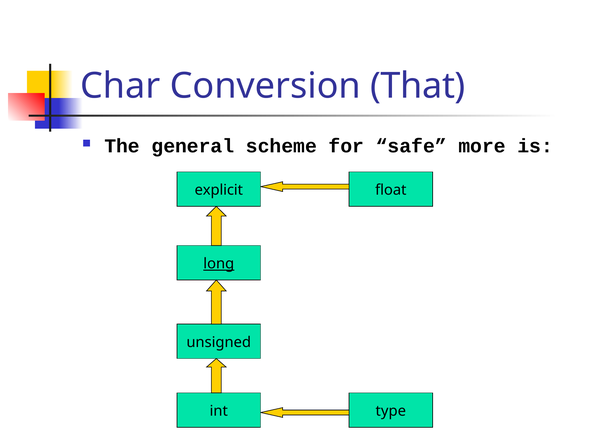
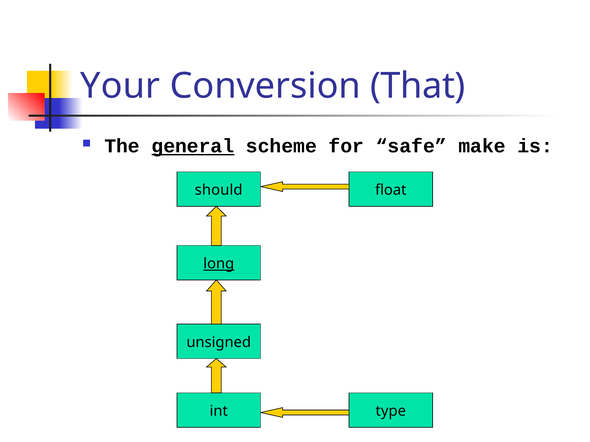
Char: Char -> Your (120, 86)
general underline: none -> present (193, 146)
more: more -> make (482, 146)
explicit: explicit -> should (219, 190)
